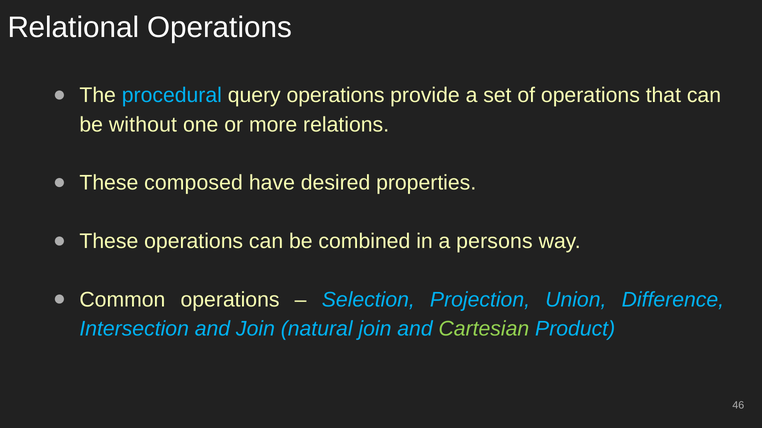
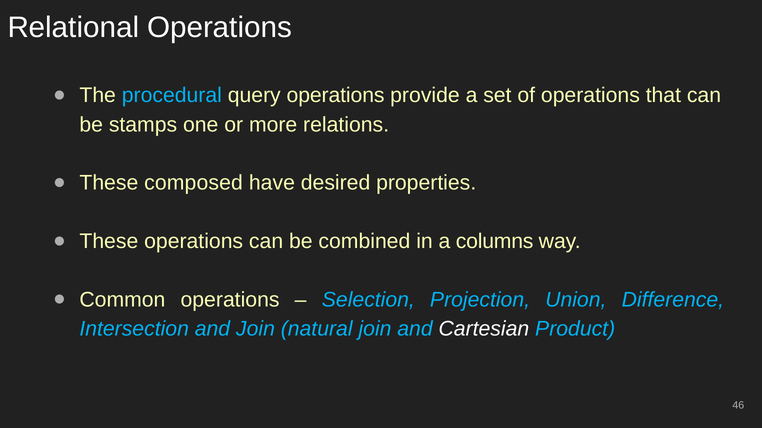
without: without -> stamps (143, 125)
persons: persons -> columns (495, 242)
Cartesian colour: light green -> white (484, 329)
